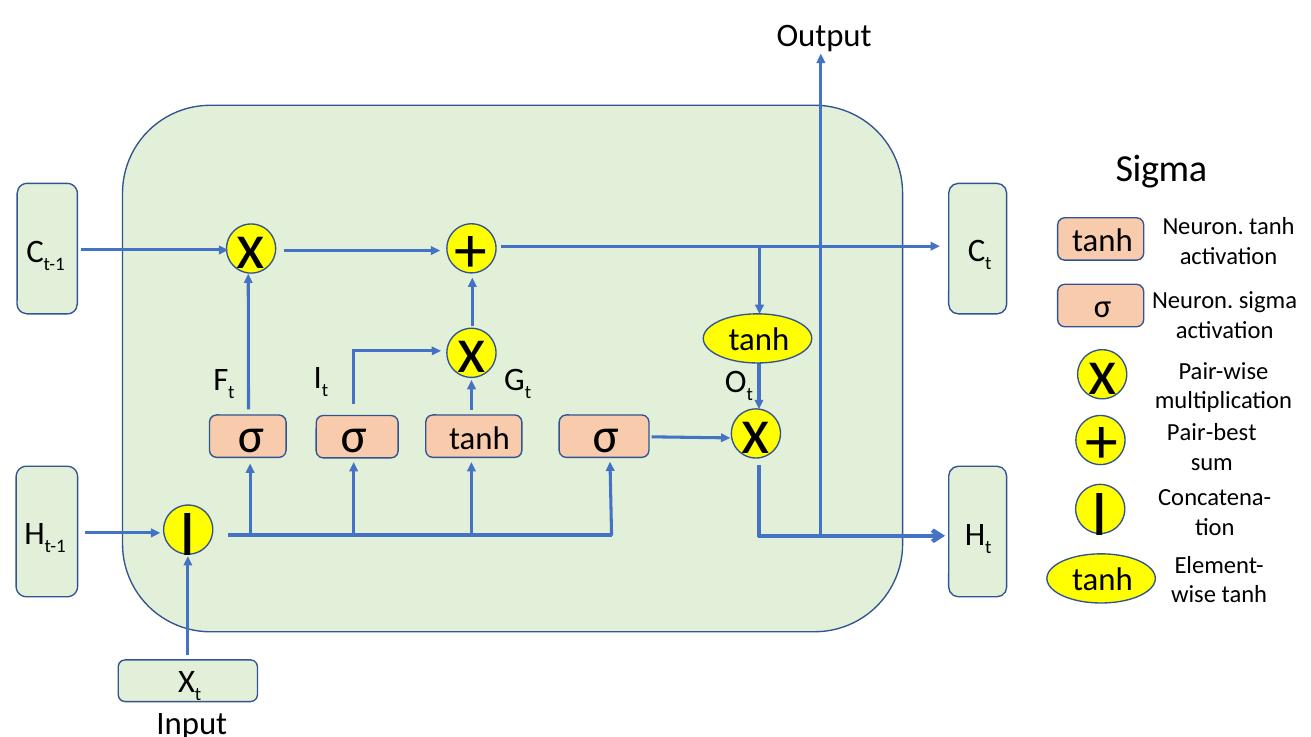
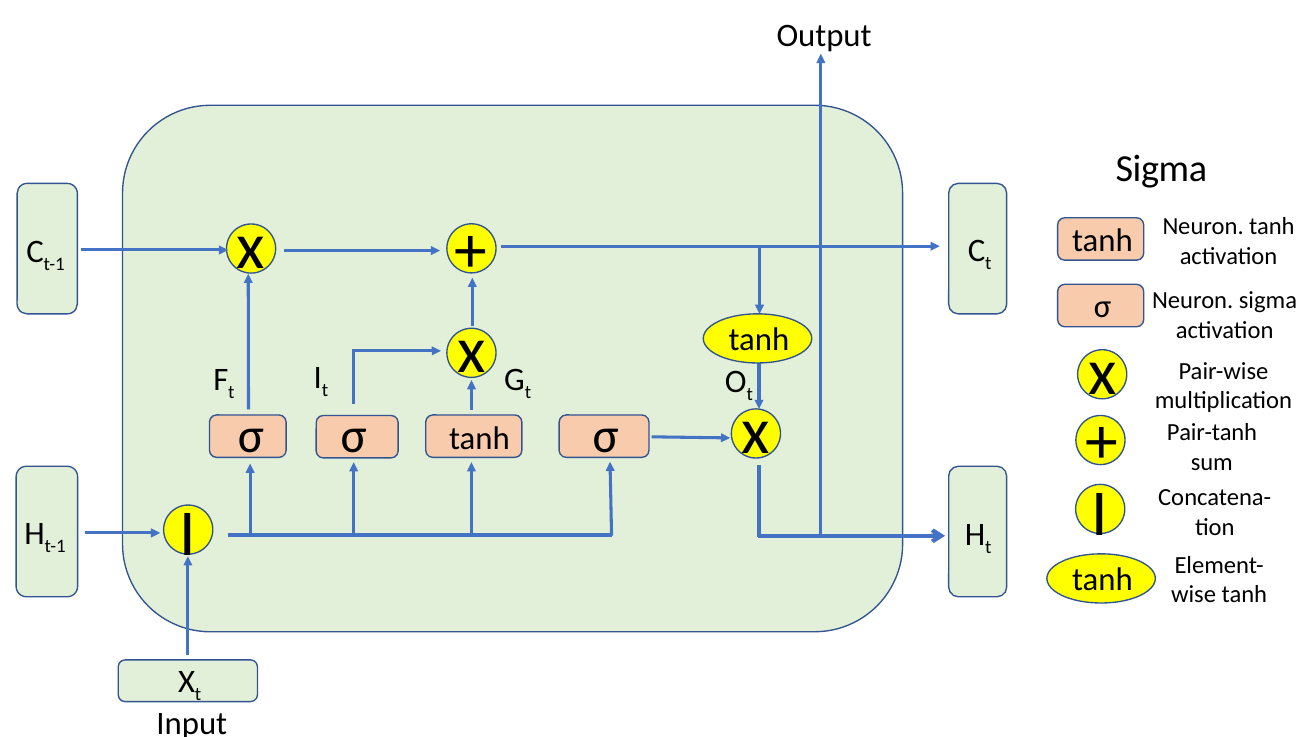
Pair-best: Pair-best -> Pair-tanh (1212, 433)
